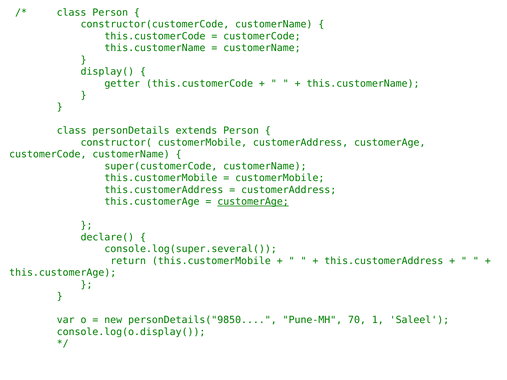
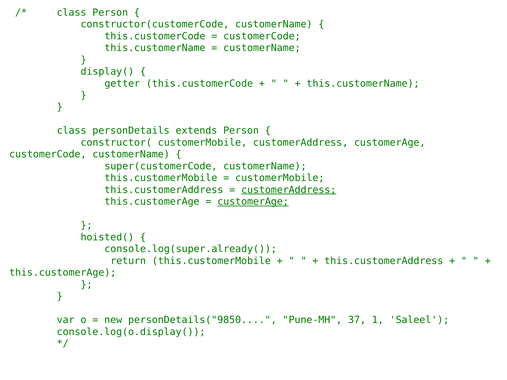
customerAddress underline: none -> present (289, 190)
declare(: declare( -> hoisted( (107, 237)
console.log(super.several(: console.log(super.several( -> console.log(super.already( (191, 249)
70: 70 -> 37 (357, 320)
